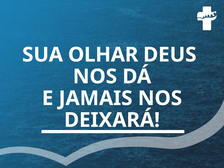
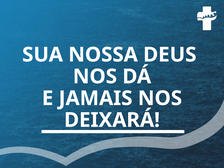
OLHAR: OLHAR -> NOSSA (103, 55)
